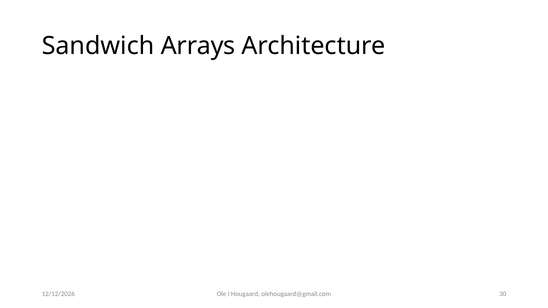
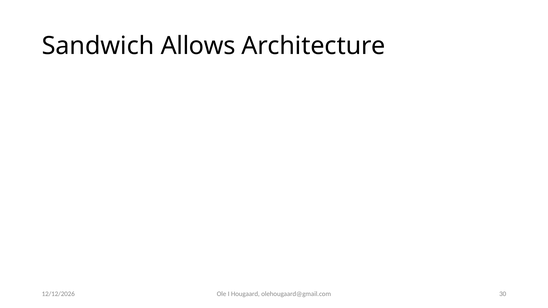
Arrays: Arrays -> Allows (198, 46)
